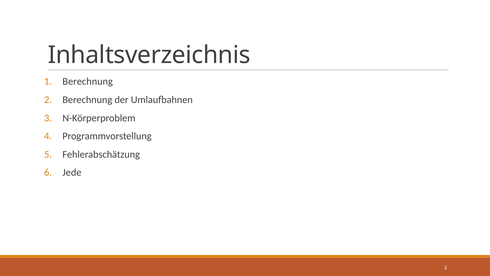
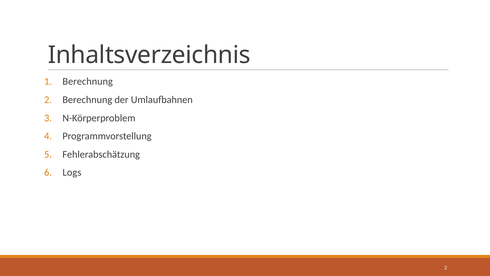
Jede: Jede -> Logs (72, 172)
